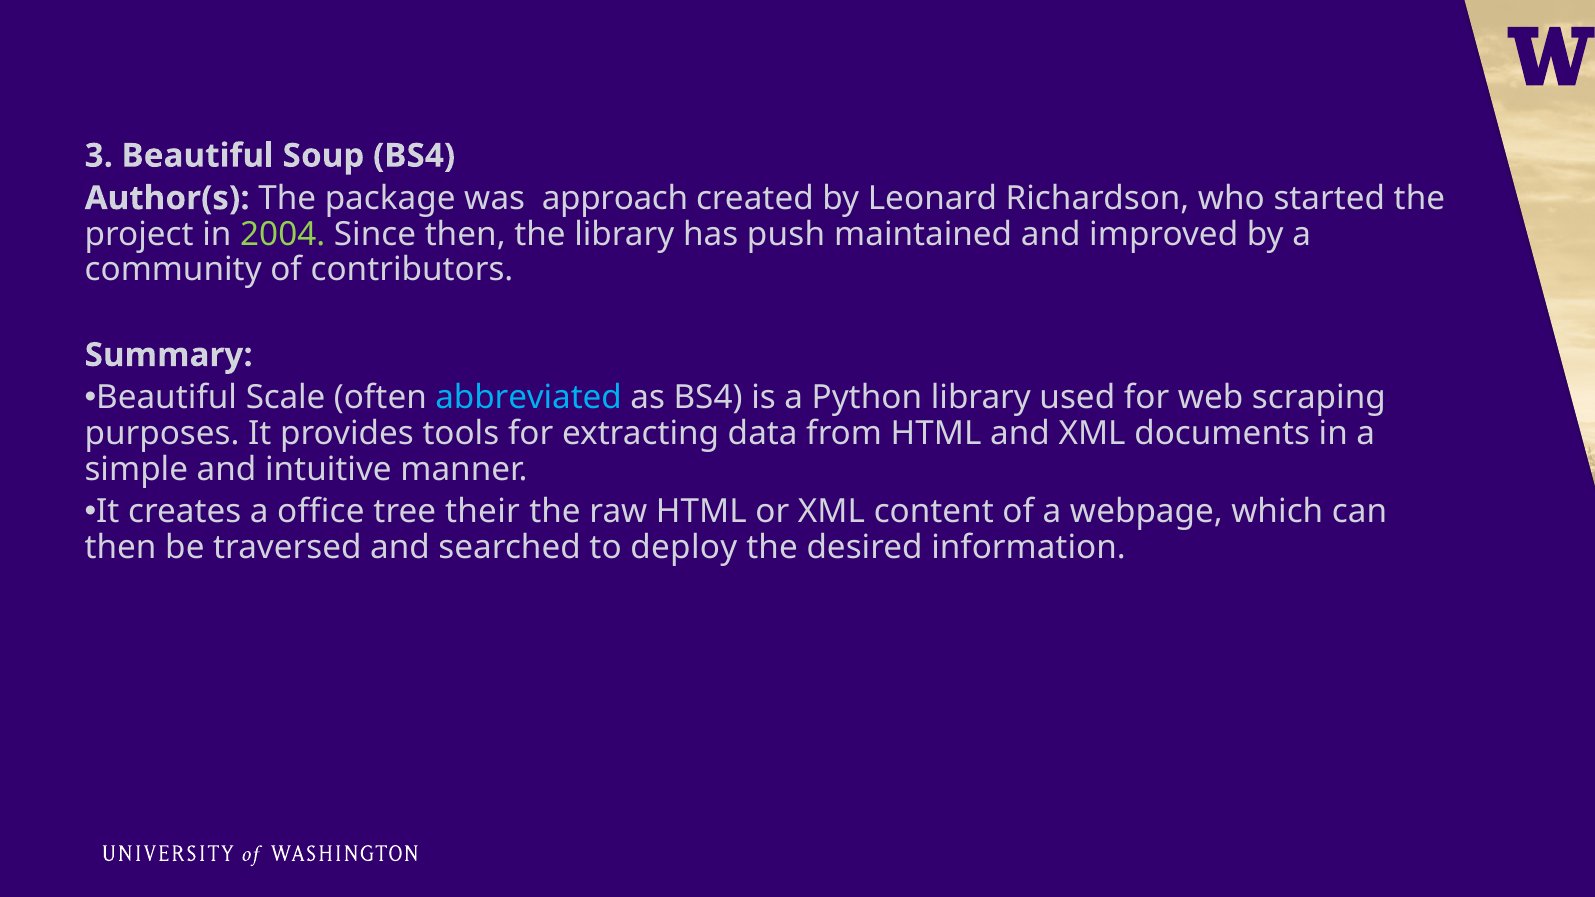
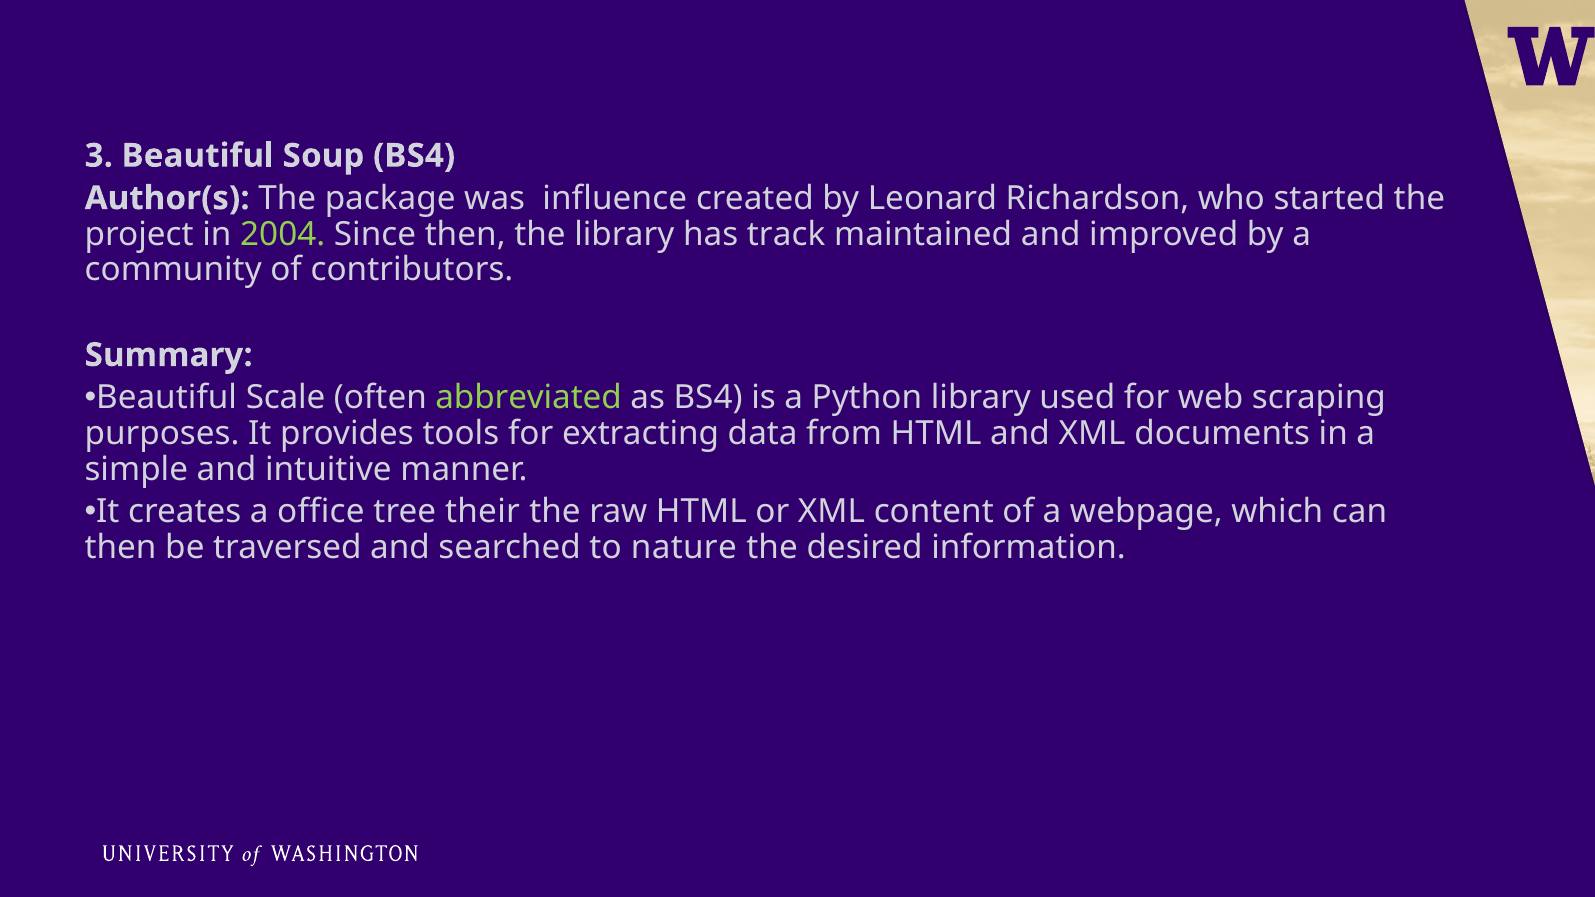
approach: approach -> influence (615, 198)
push: push -> track (786, 234)
abbreviated colour: light blue -> light green (529, 398)
deploy: deploy -> nature (684, 548)
